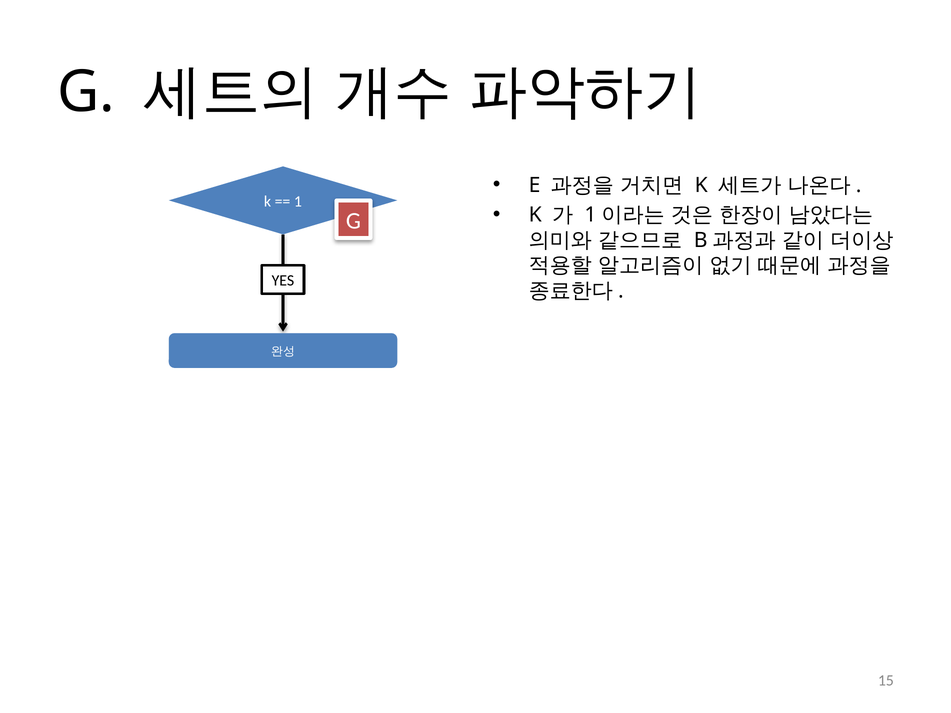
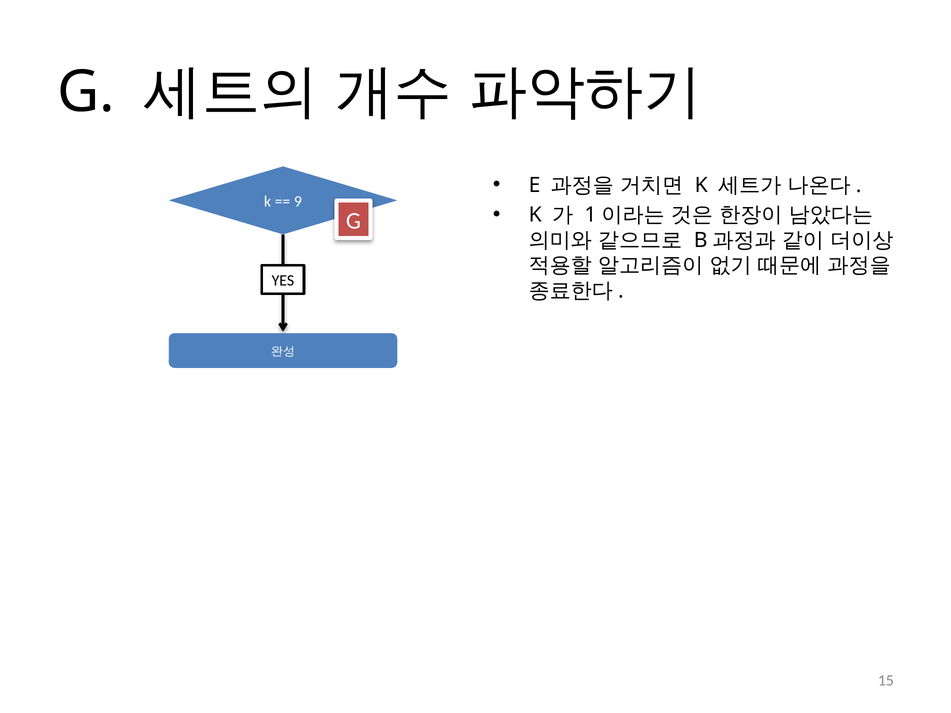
1: 1 -> 9 (298, 202)
